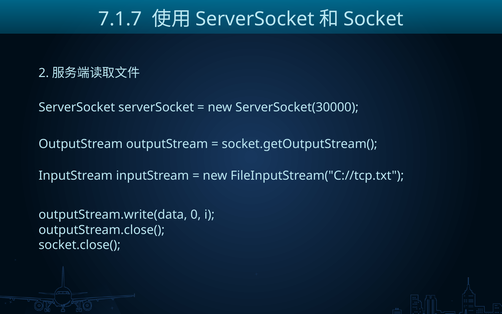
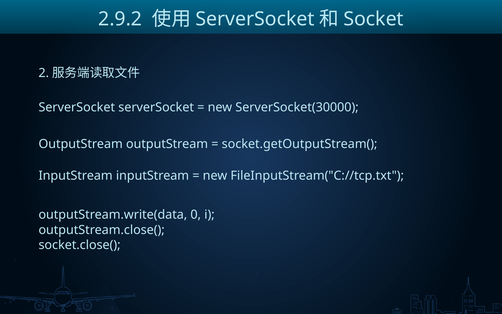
7.1.7: 7.1.7 -> 2.9.2 (120, 19)
